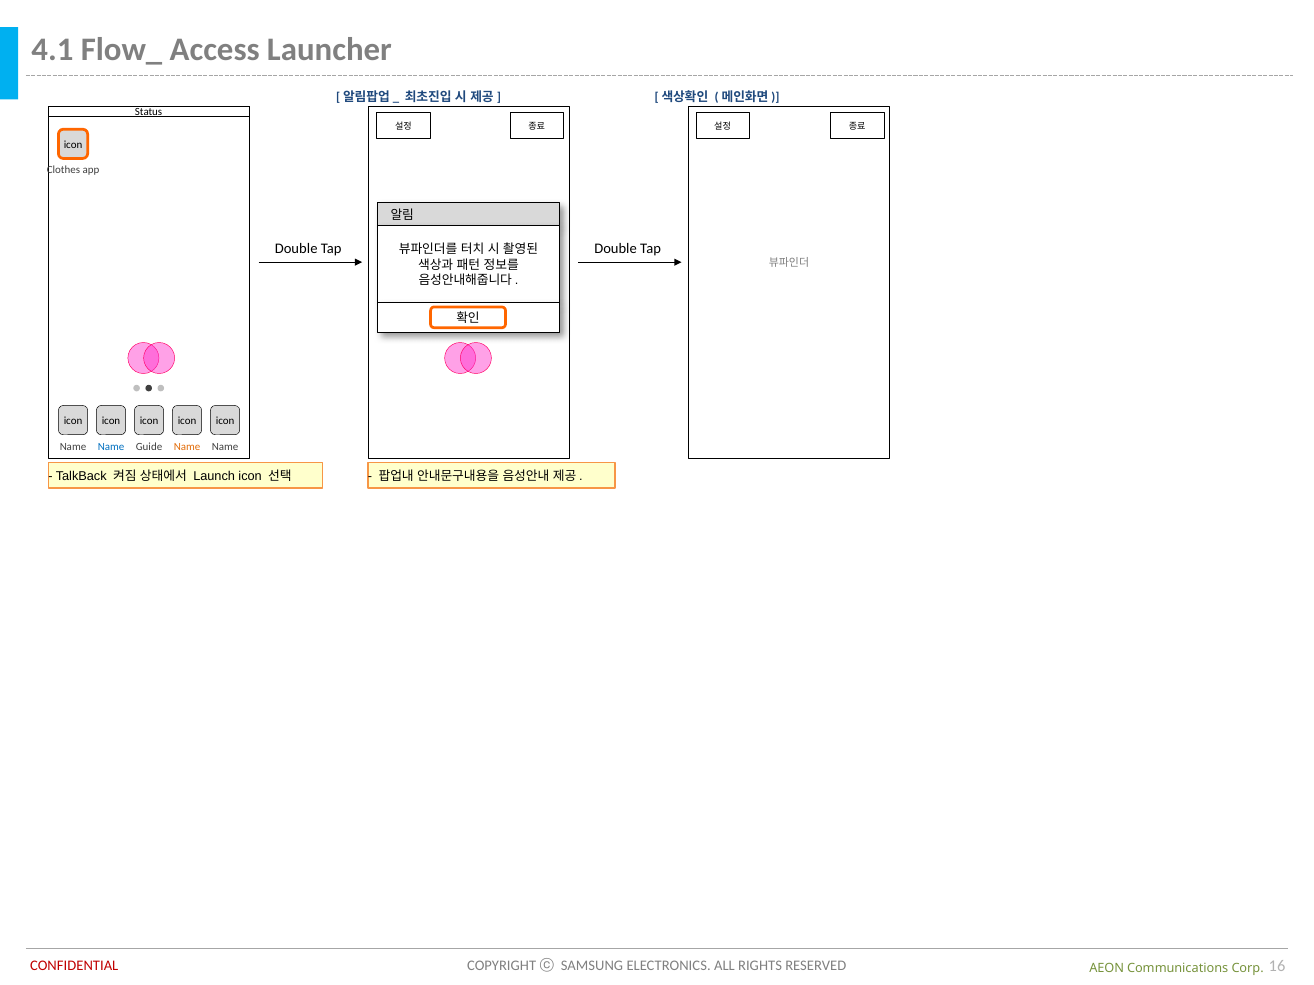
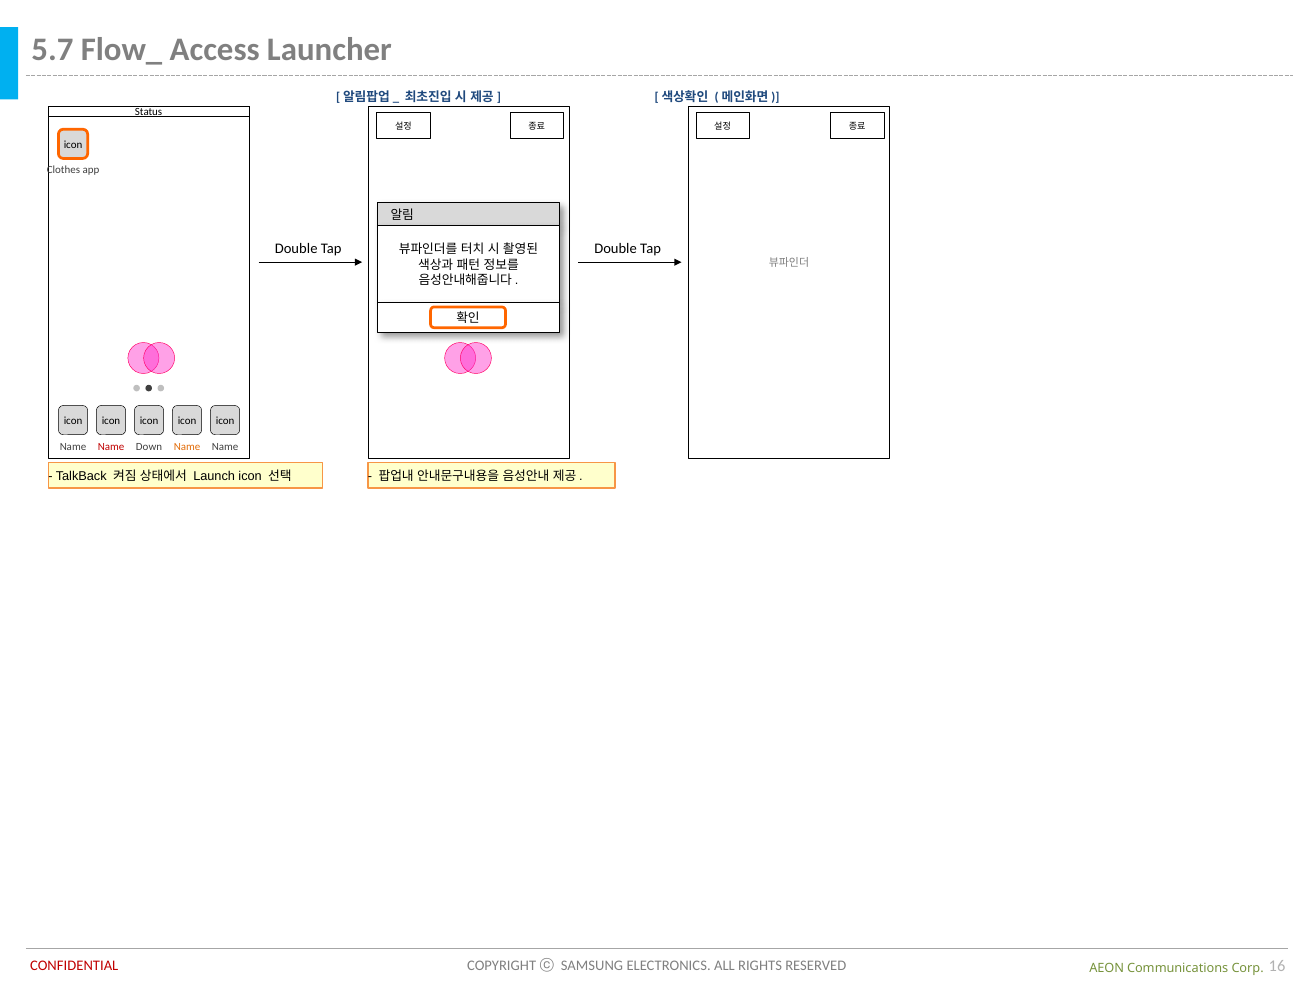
4.1: 4.1 -> 5.7 (52, 49)
Name colour: blue -> red (111, 447)
Guide: Guide -> Down (149, 447)
